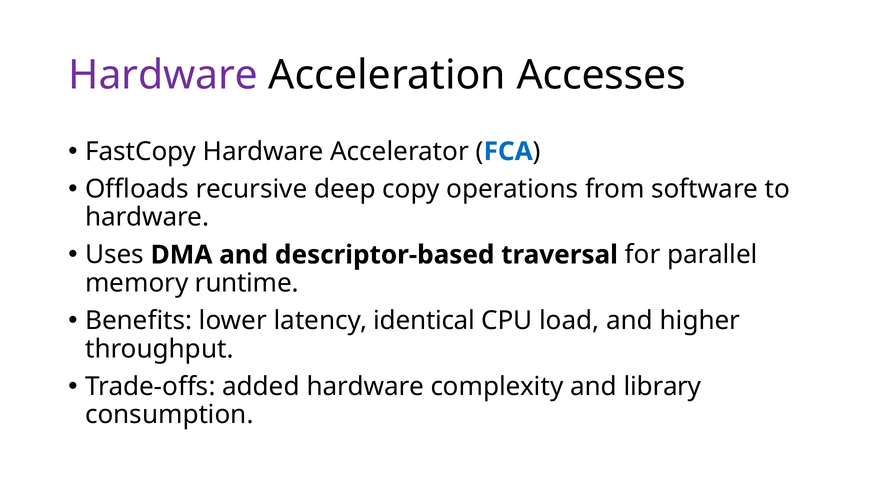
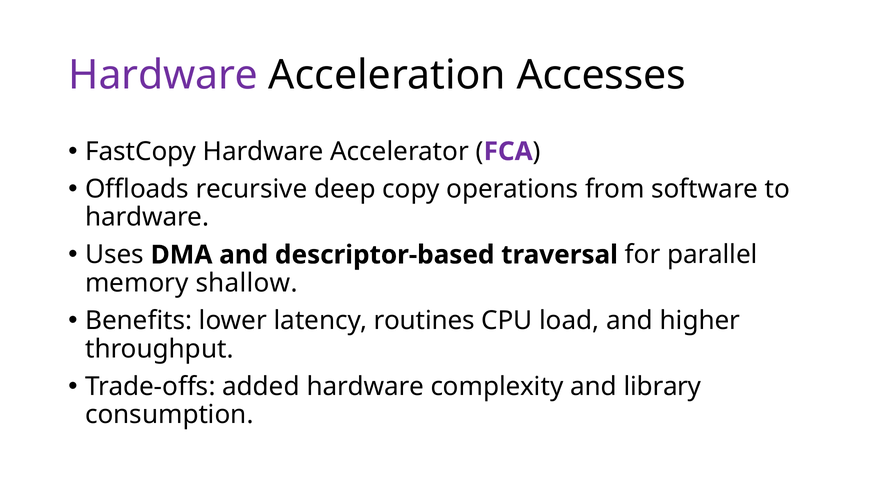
FCA colour: blue -> purple (508, 151)
runtime: runtime -> shallow (247, 283)
identical: identical -> routines (424, 321)
